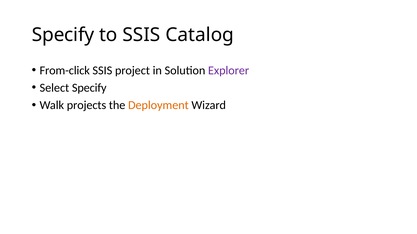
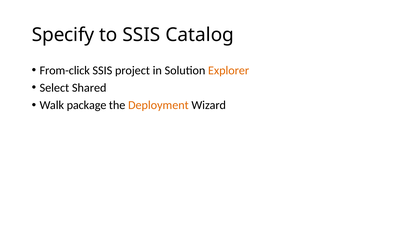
Explorer colour: purple -> orange (229, 71)
Select Specify: Specify -> Shared (89, 88)
projects: projects -> package (87, 105)
